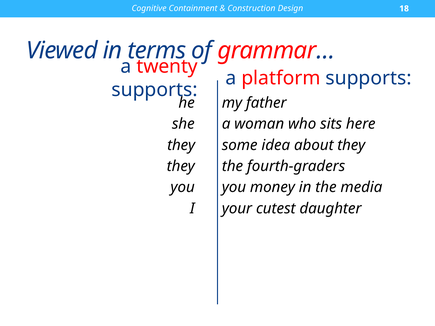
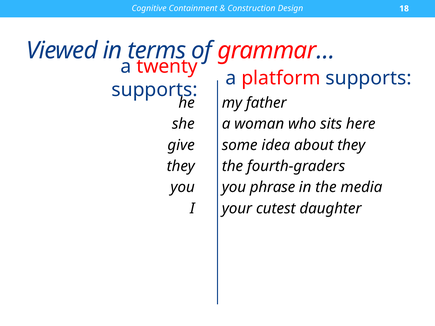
they: they -> give (181, 145)
money: money -> phrase (273, 187)
